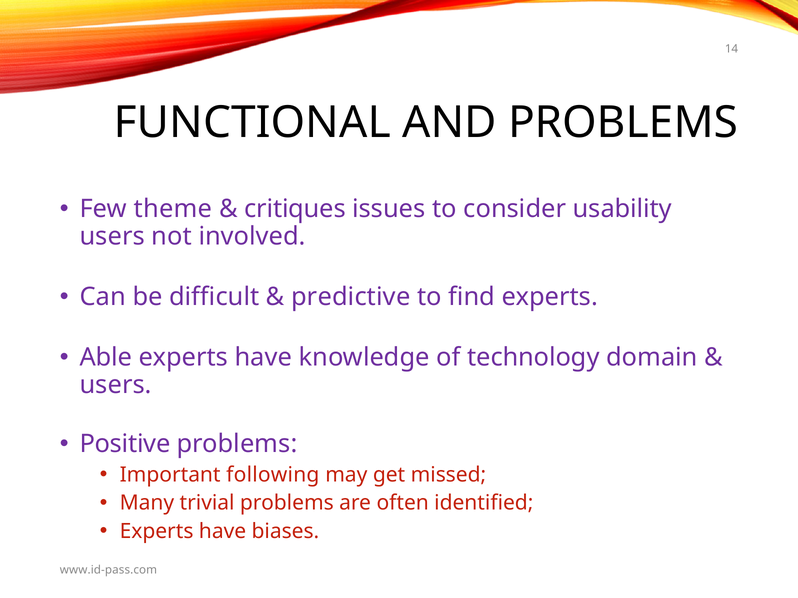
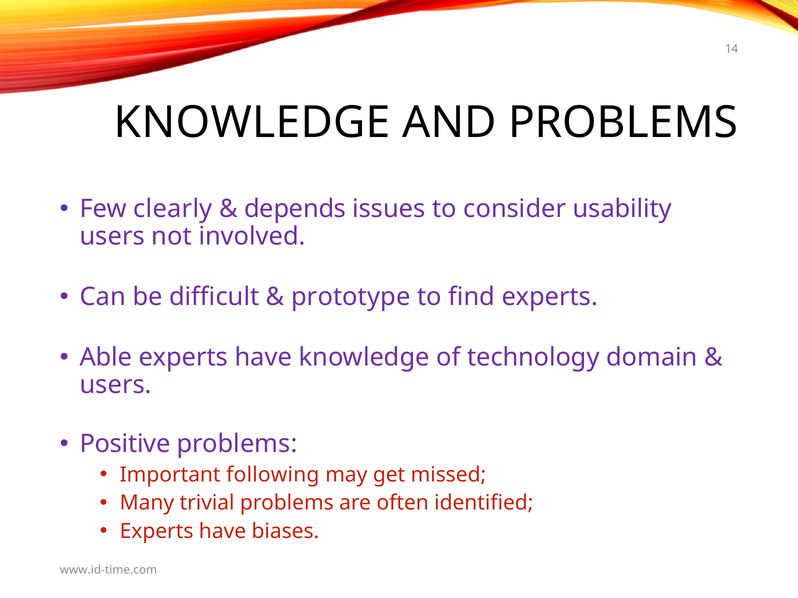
FUNCTIONAL: FUNCTIONAL -> KNOWLEDGE (252, 123)
theme: theme -> clearly (173, 209)
critiques: critiques -> depends (295, 209)
predictive: predictive -> prototype (351, 297)
www.id-pass.com: www.id-pass.com -> www.id-time.com (108, 571)
